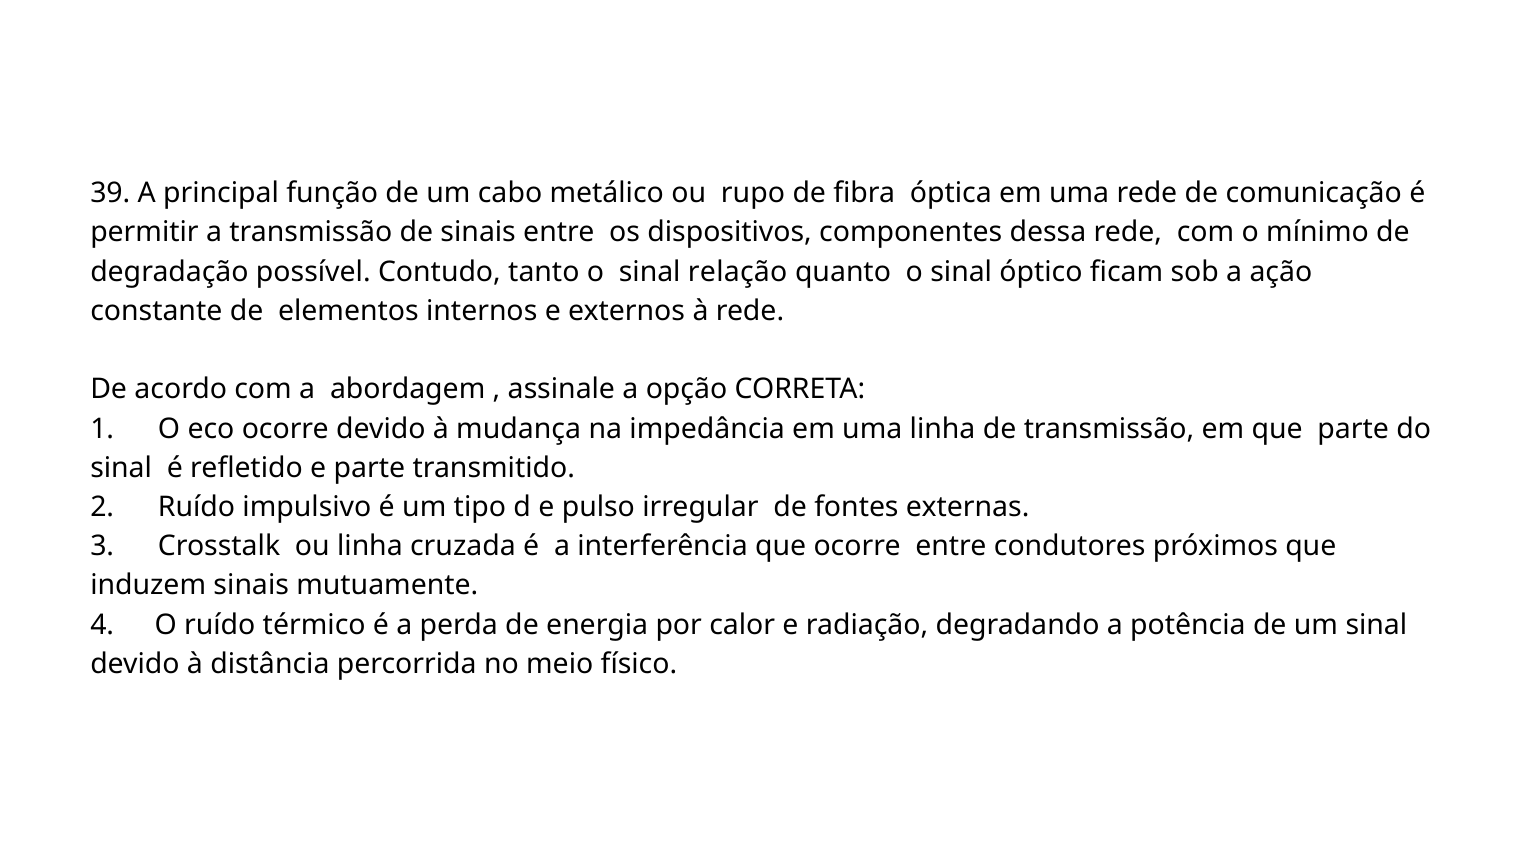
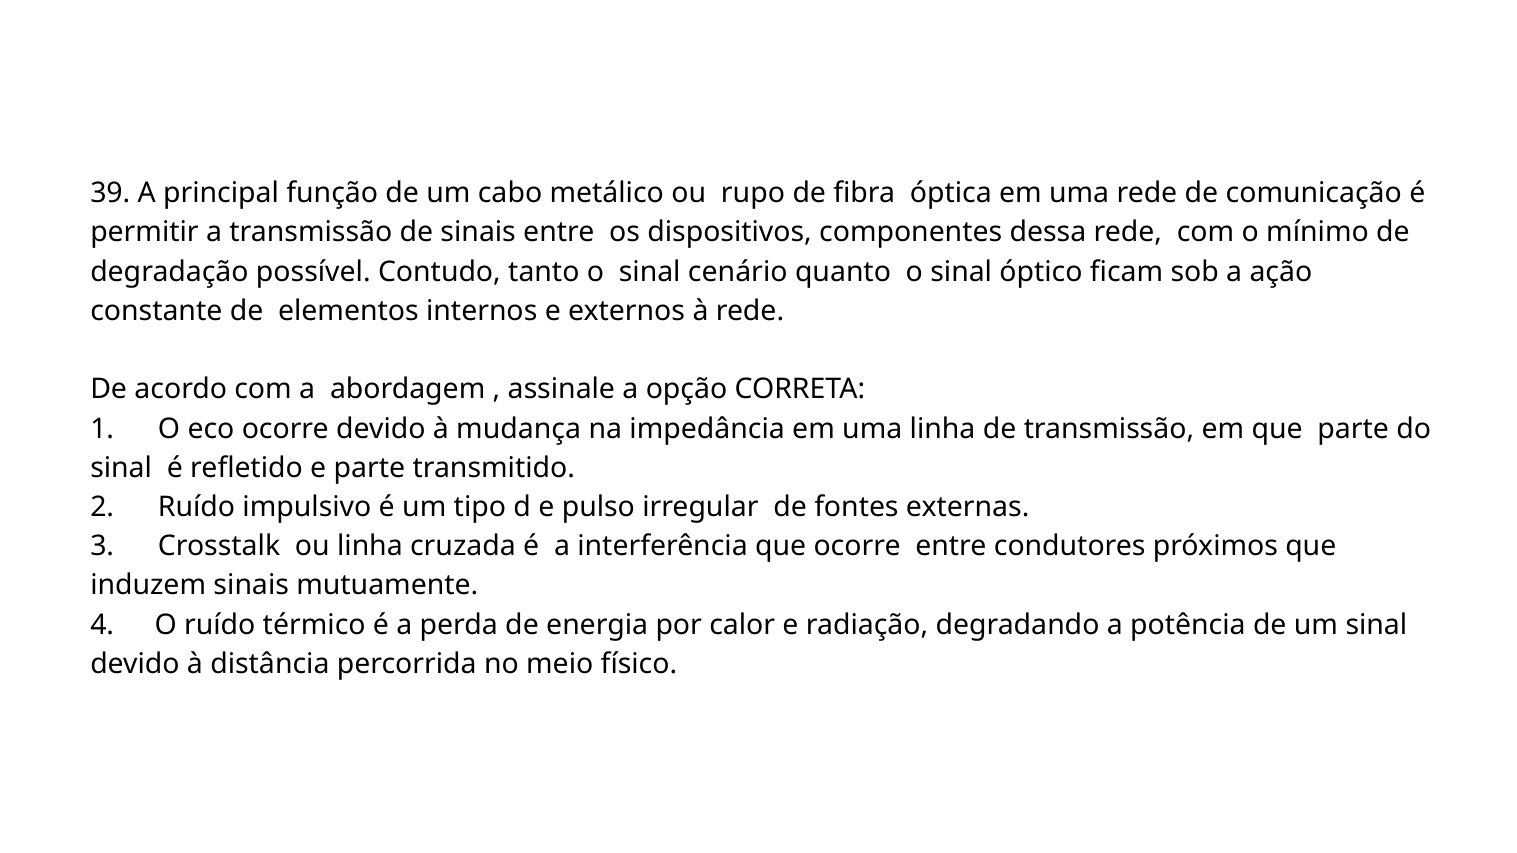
relação: relação -> cenário (738, 272)
